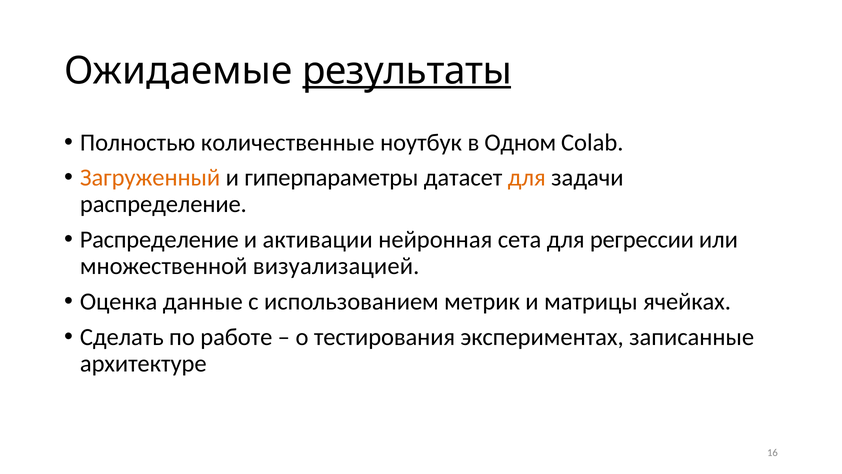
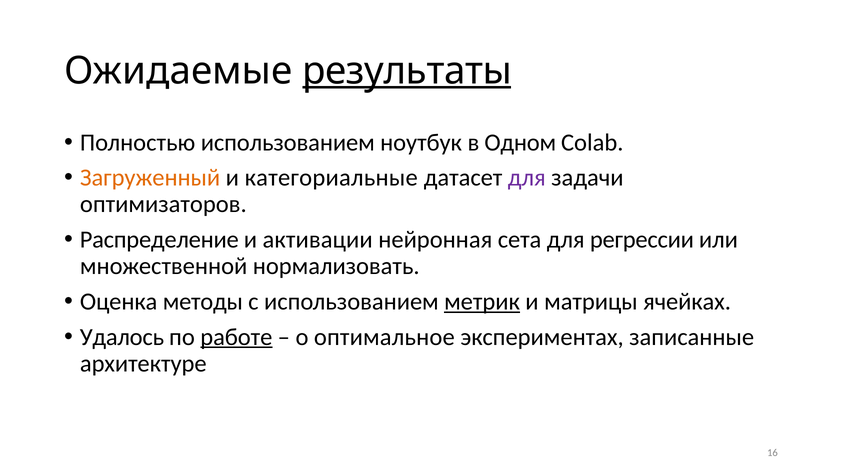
Полностью количественные: количественные -> использованием (288, 142)
гиперпараметры: гиперпараметры -> категориальные (331, 178)
для colour: orange -> purple (527, 178)
распределение: распределение -> оптимизаторов (163, 204)
визуализацией: визуализацией -> нормализовать (336, 266)
данные: данные -> методы (203, 301)
метрик underline: none -> present (482, 301)
Сделать: Сделать -> Удалось (122, 337)
работе underline: none -> present (236, 337)
тестирования: тестирования -> оптимальное (384, 337)
